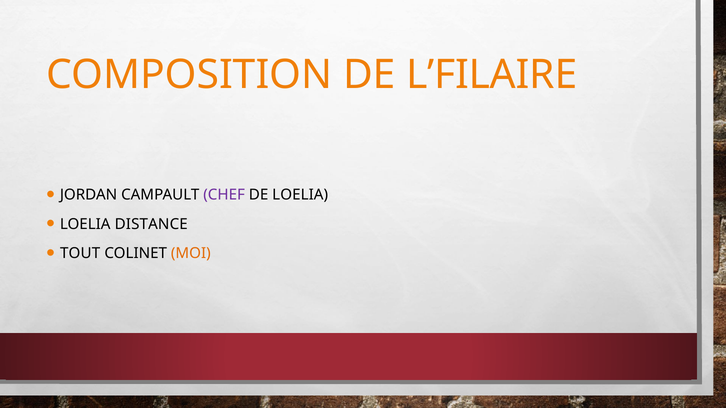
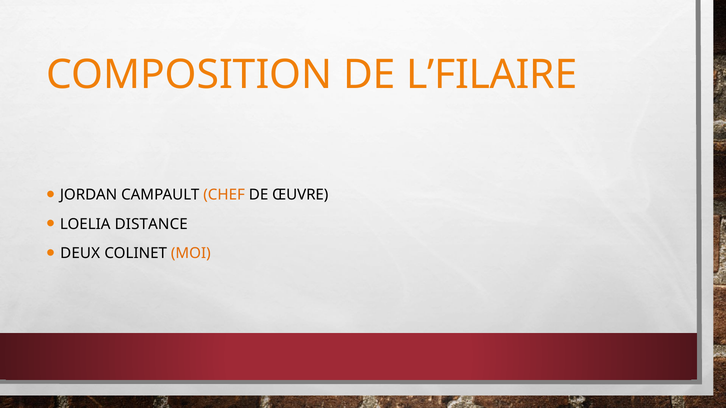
CHEF colour: purple -> orange (224, 195)
DE LOELIA: LOELIA -> ŒUVRE (300, 195)
TOUT: TOUT -> DEUX (80, 254)
